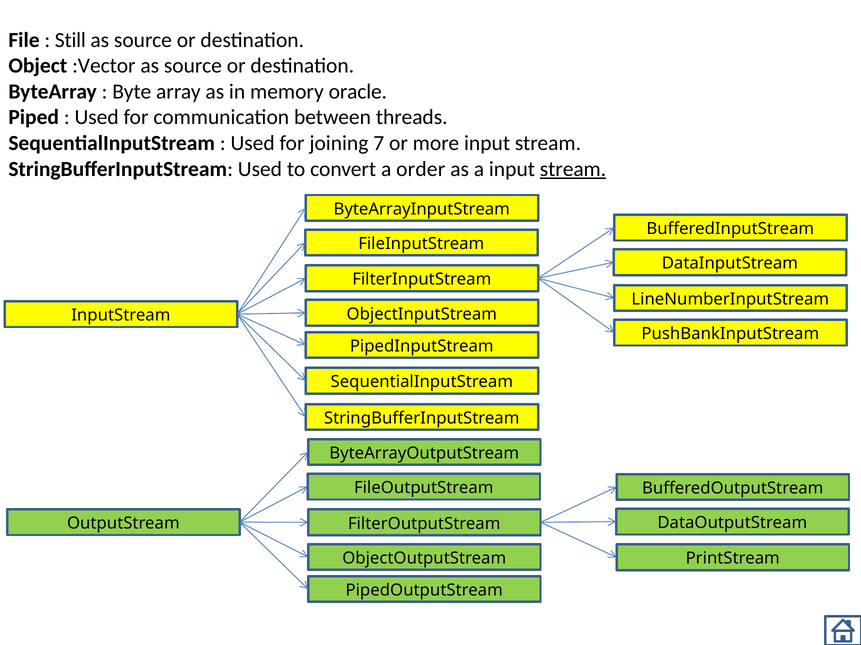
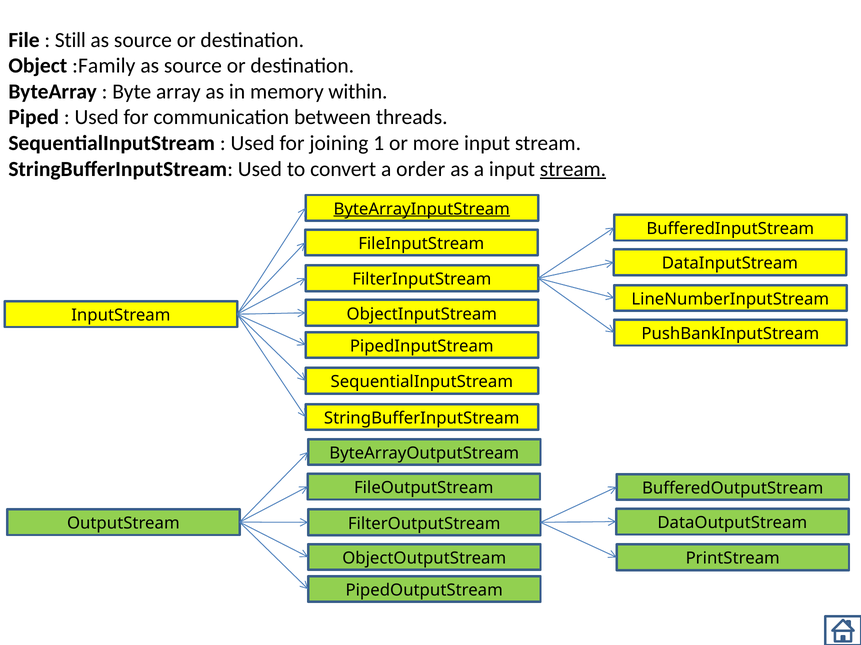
:Vector: :Vector -> :Family (104, 66)
oracle: oracle -> within (358, 92)
7: 7 -> 1 (379, 143)
ByteArrayInputStream underline: none -> present (422, 209)
